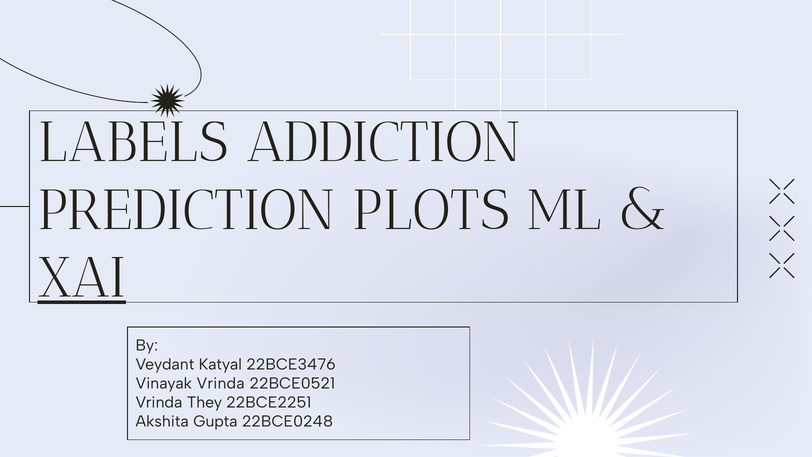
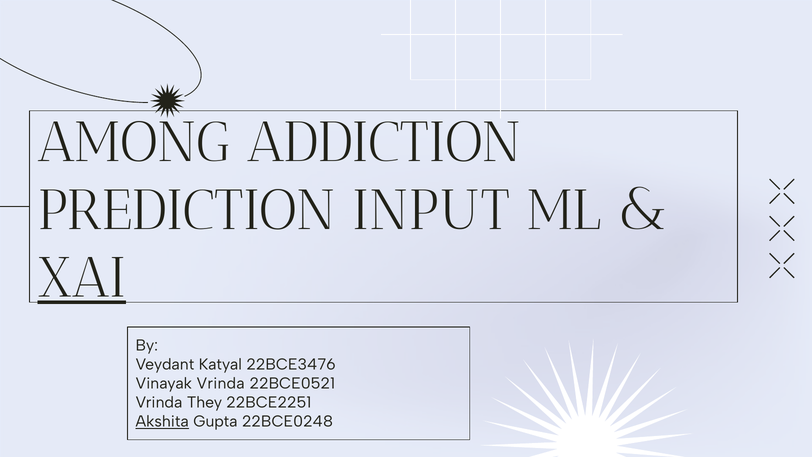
LABELS: LABELS -> AMONG (134, 143)
PLOTS: PLOTS -> INPUT (431, 210)
Akshita underline: none -> present (162, 421)
